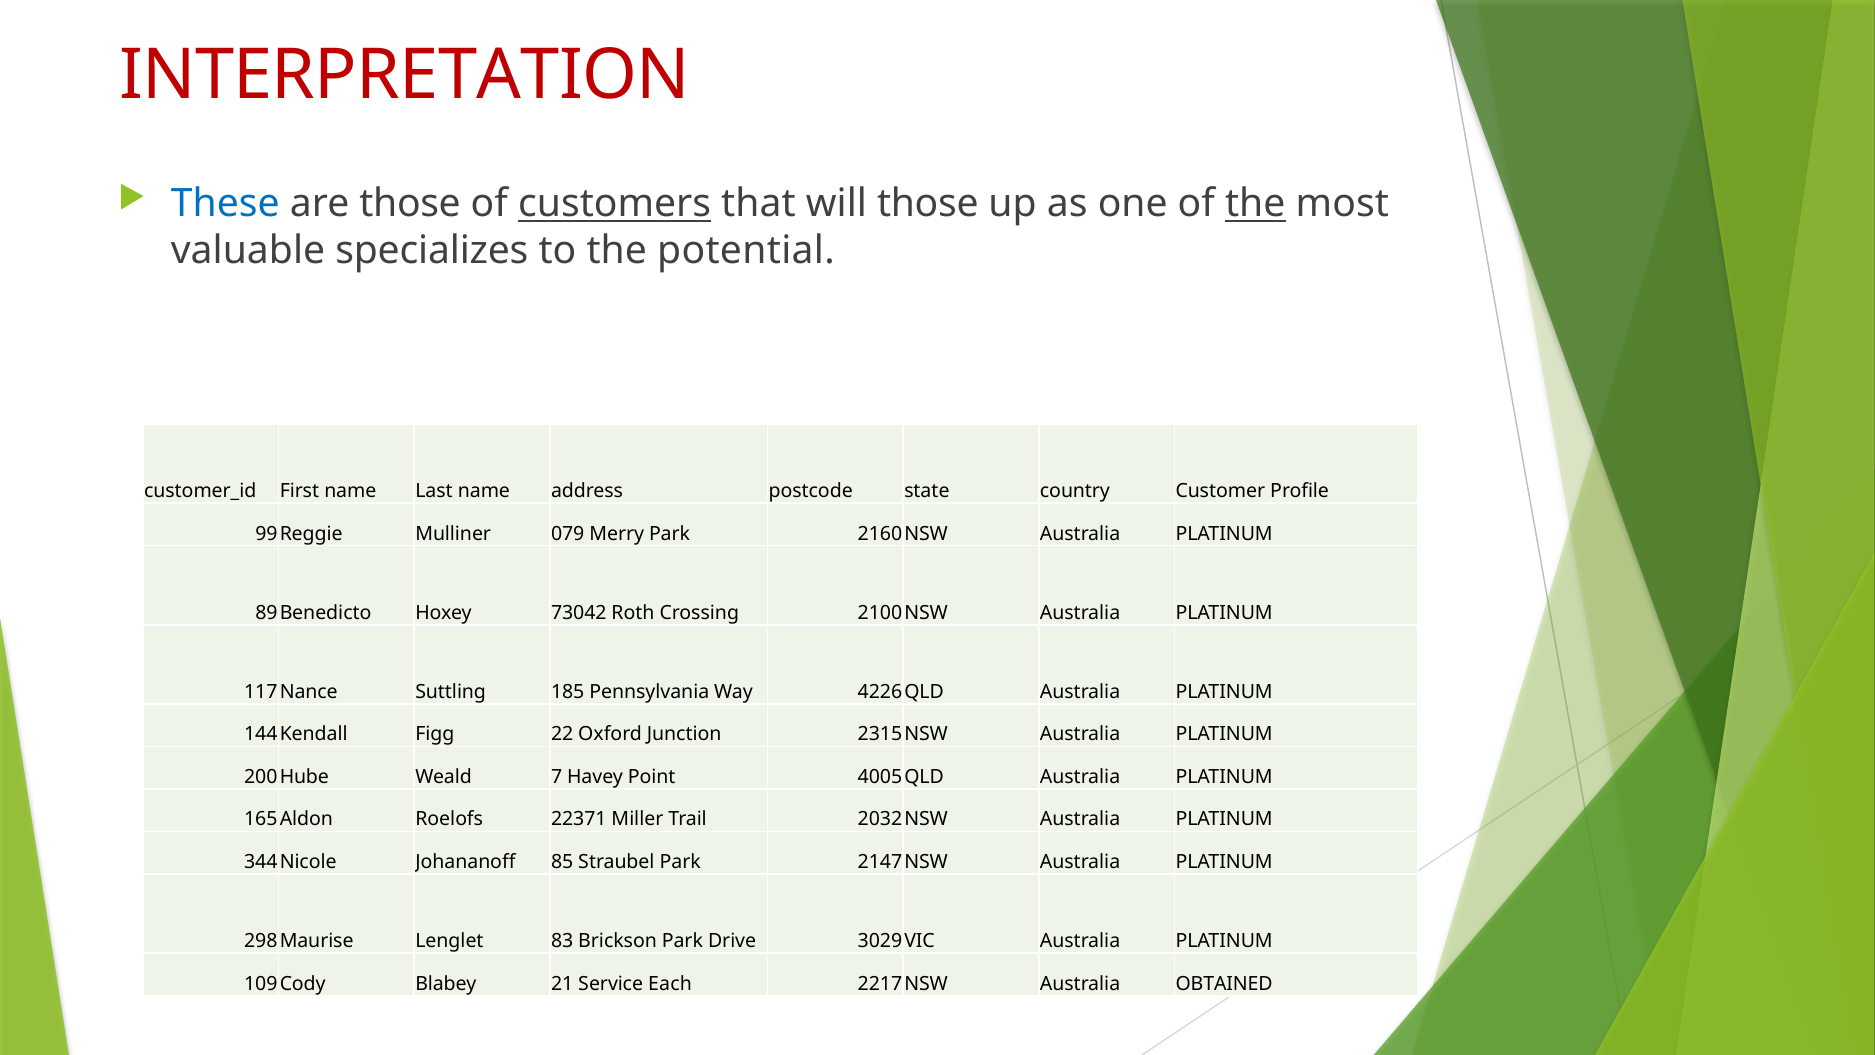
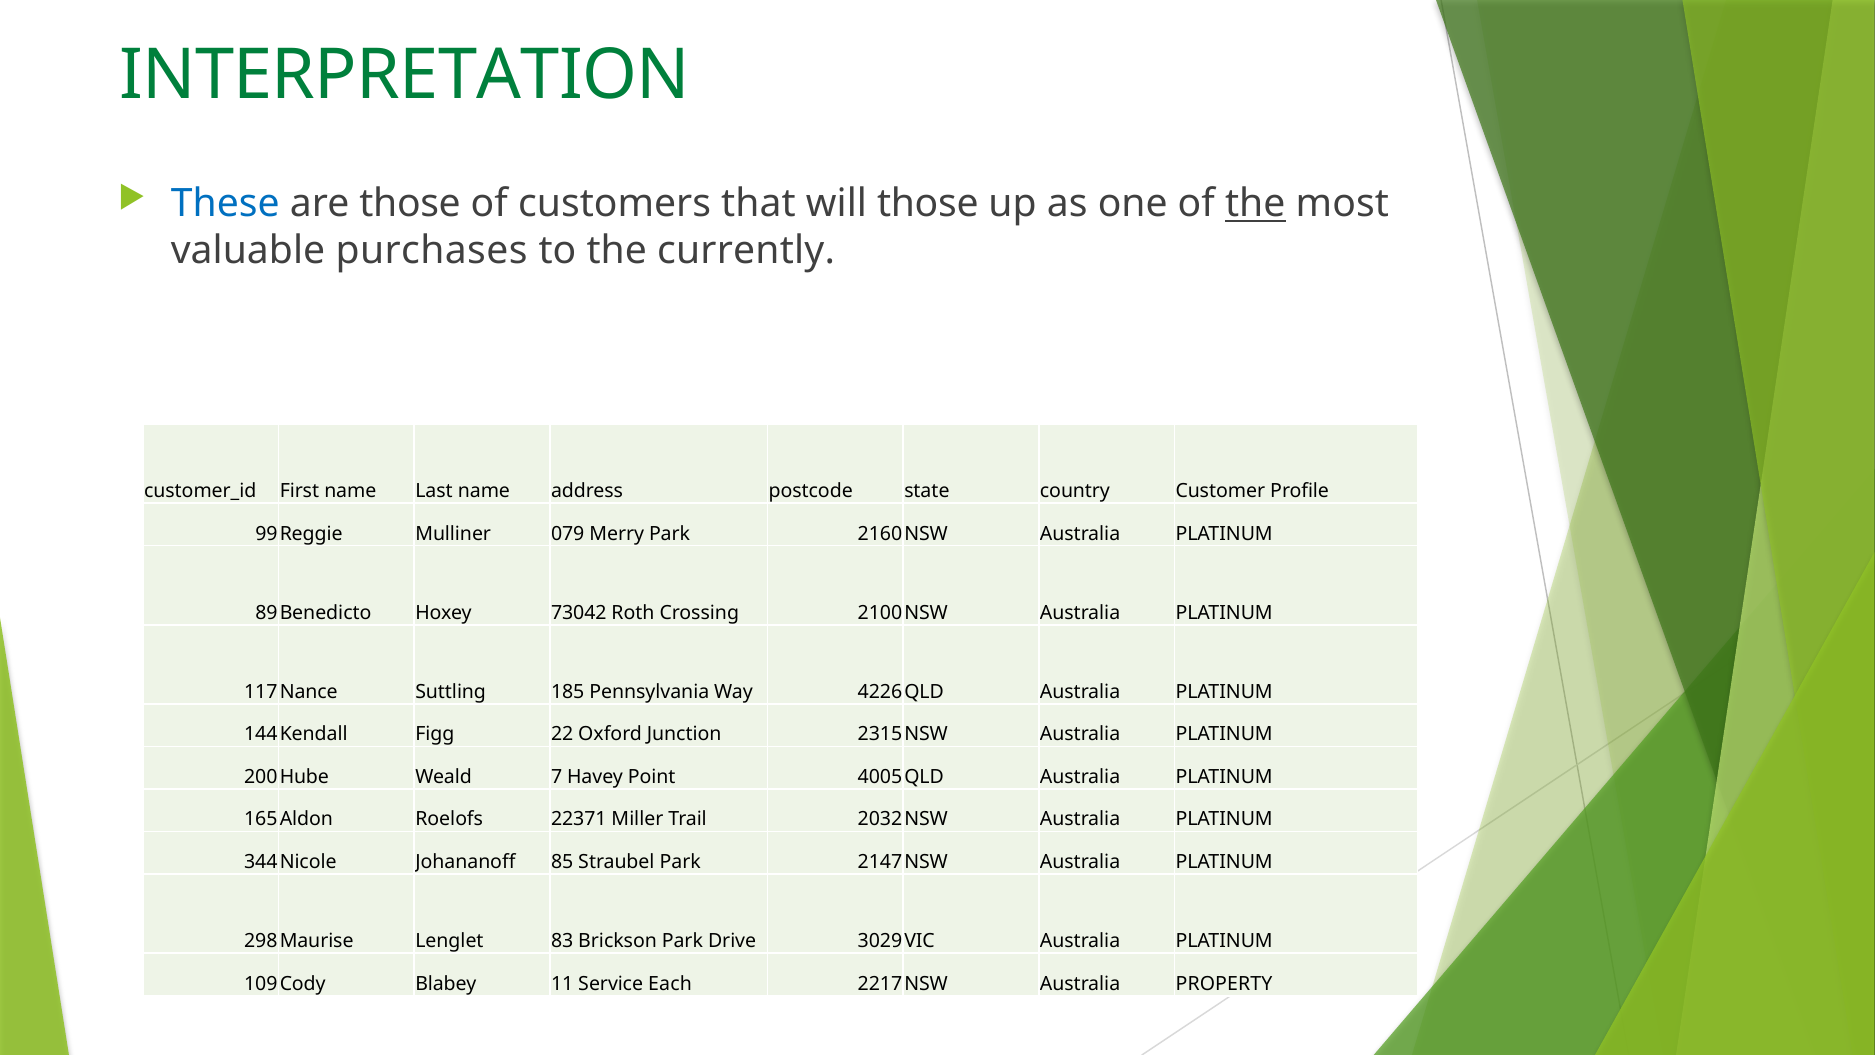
INTERPRETATION colour: red -> green (404, 75)
customers underline: present -> none (615, 204)
specializes: specializes -> purchases (432, 251)
potential: potential -> currently (746, 251)
21: 21 -> 11 (562, 983)
OBTAINED: OBTAINED -> PROPERTY (1224, 983)
